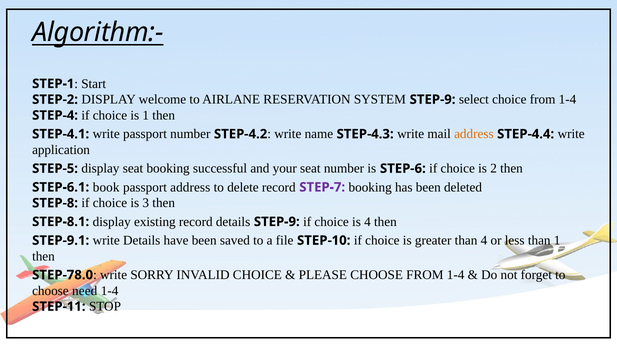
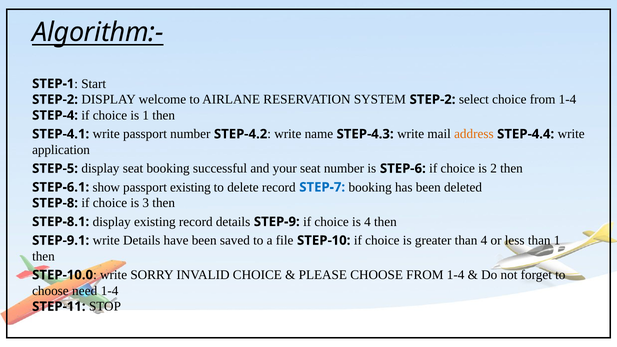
SYSTEM STEP-9: STEP-9 -> STEP-2 (433, 100)
book: book -> show (106, 187)
passport address: address -> existing (190, 187)
STEP-7 colour: purple -> blue (322, 187)
STEP-78.0: STEP-78.0 -> STEP-10.0 (63, 275)
